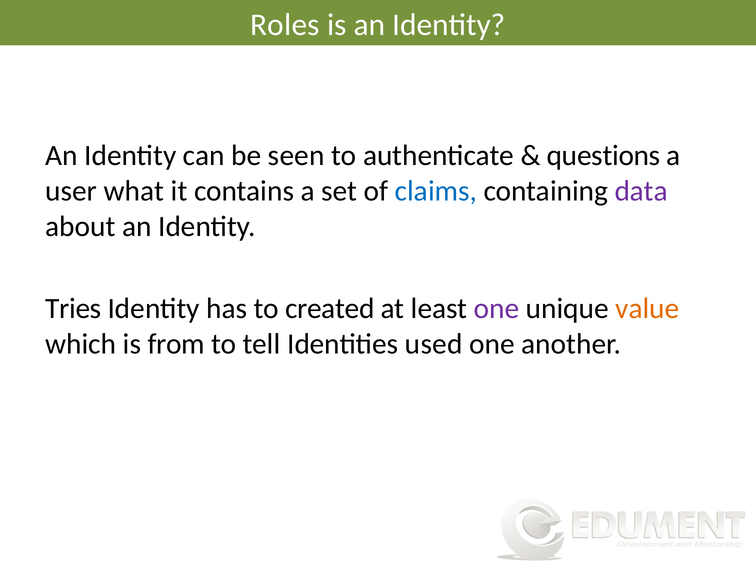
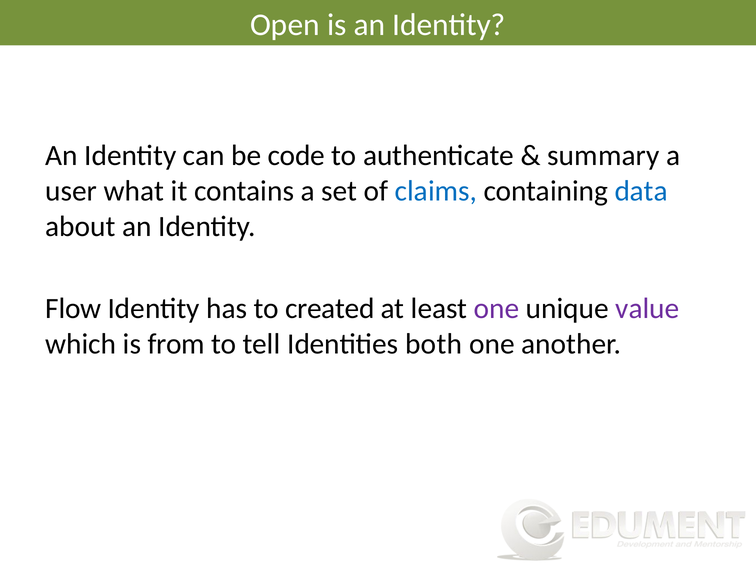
Roles: Roles -> Open (285, 25)
seen: seen -> code (296, 156)
questions: questions -> summary (603, 156)
data colour: purple -> blue (641, 191)
Tries: Tries -> Flow (73, 309)
value colour: orange -> purple (647, 309)
used: used -> both (434, 344)
